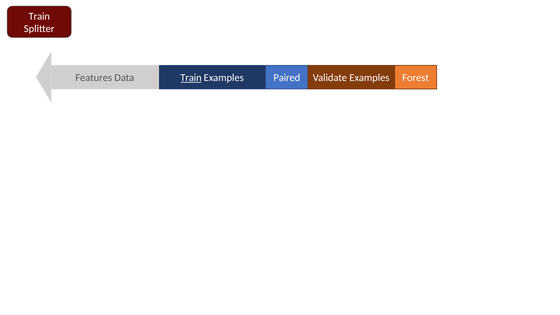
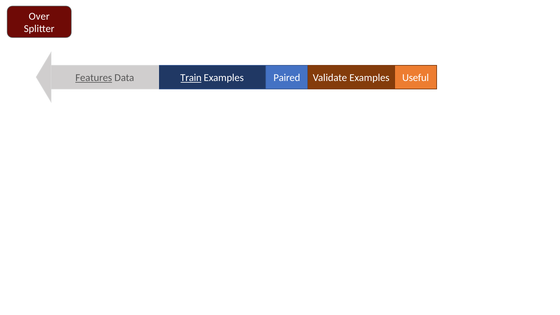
Train: Train -> Over (39, 16)
Features underline: none -> present (94, 78)
Forest: Forest -> Useful (416, 78)
